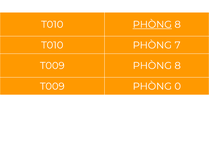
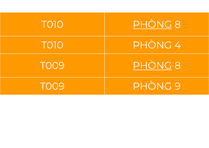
7: 7 -> 4 (178, 45)
PHÒNG underline: none -> present (152, 66)
0: 0 -> 9 (178, 86)
